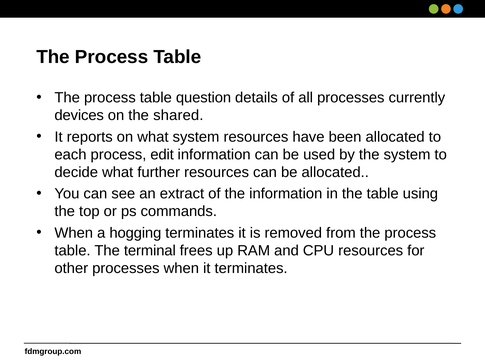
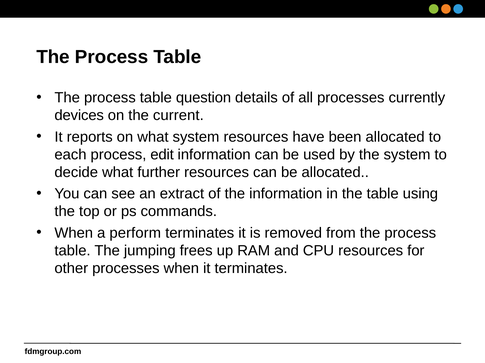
shared: shared -> current (178, 116)
hogging: hogging -> perform (135, 233)
terminal: terminal -> jumping (150, 251)
